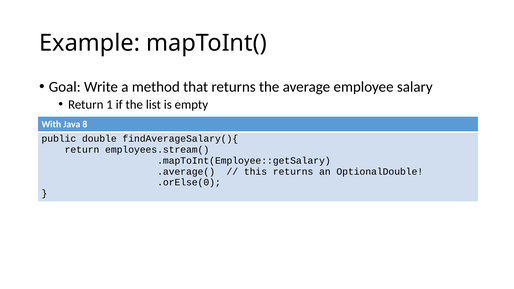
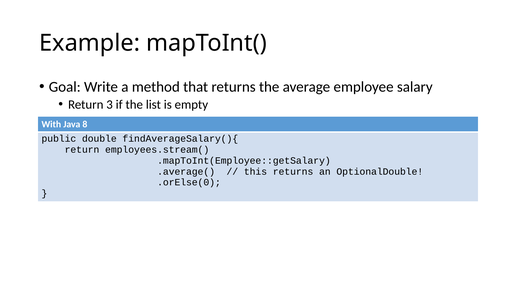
1: 1 -> 3 (110, 105)
